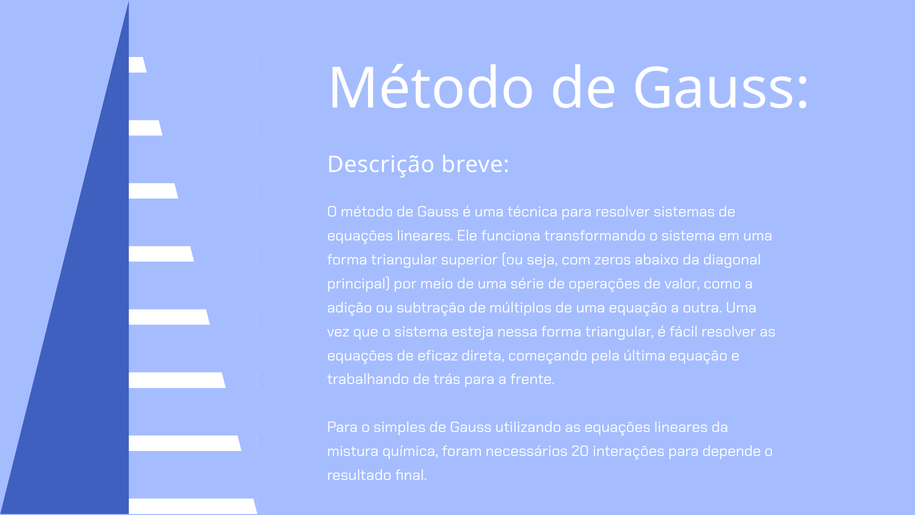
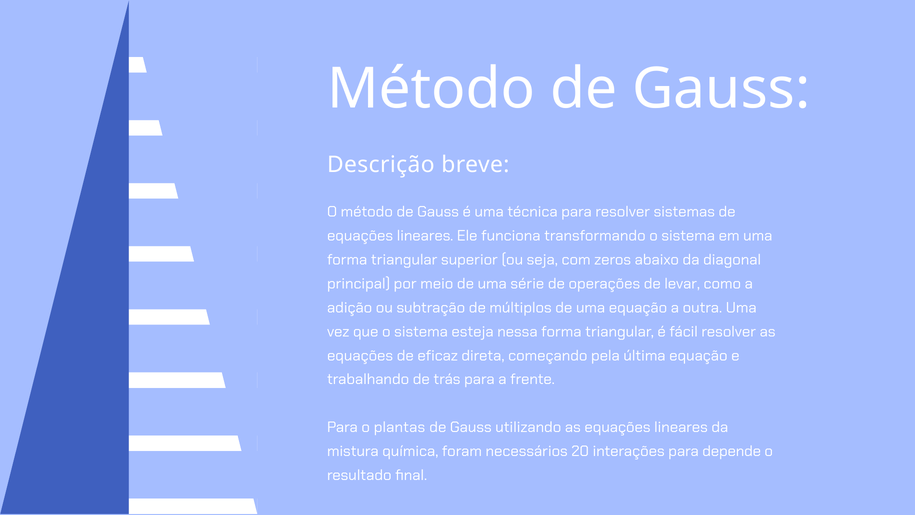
valor: valor -> levar (682, 284)
simples: simples -> plantas (400, 427)
